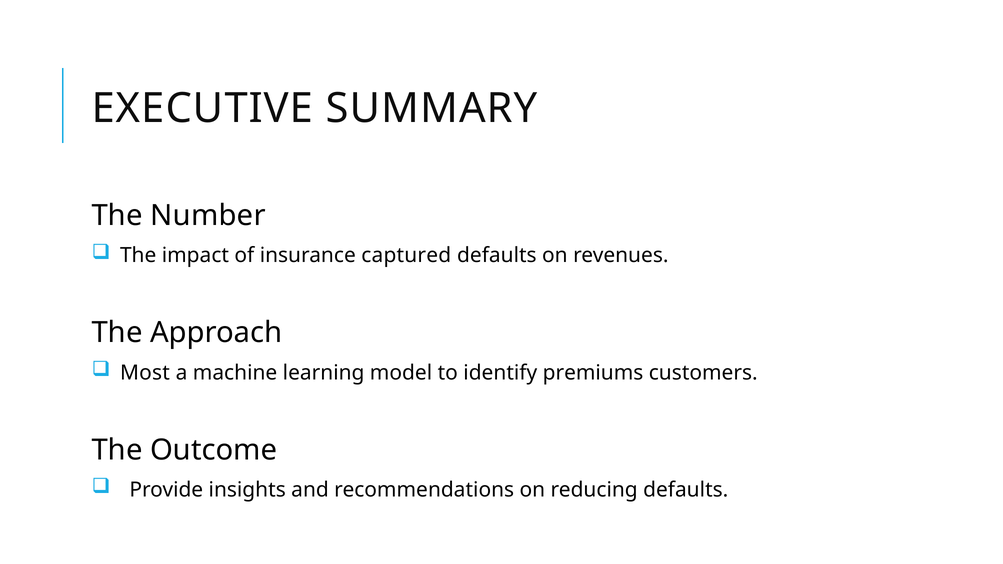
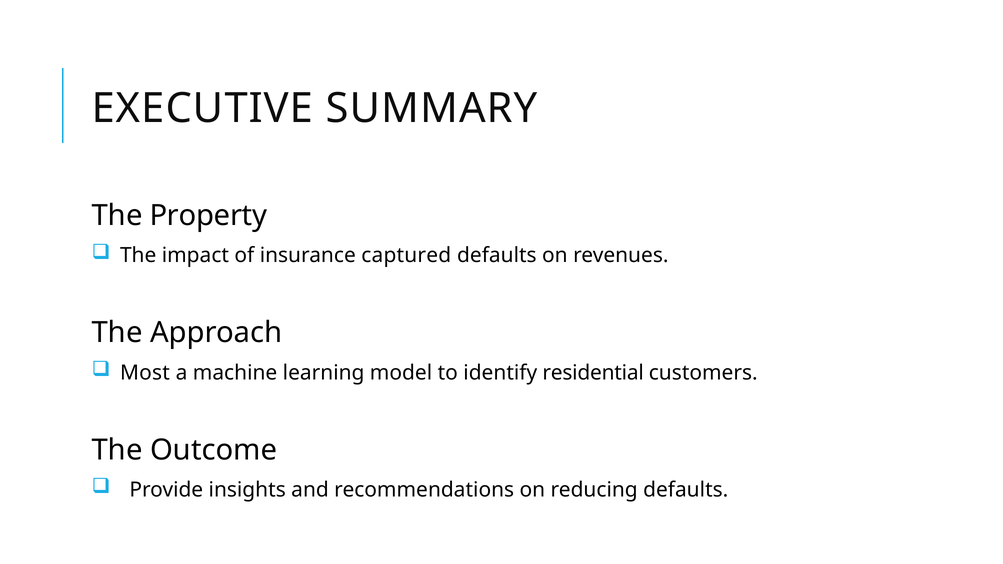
Number: Number -> Property (208, 216)
premiums: premiums -> residential (593, 373)
